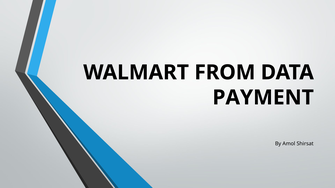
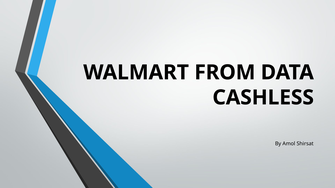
PAYMENT: PAYMENT -> CASHLESS (263, 98)
